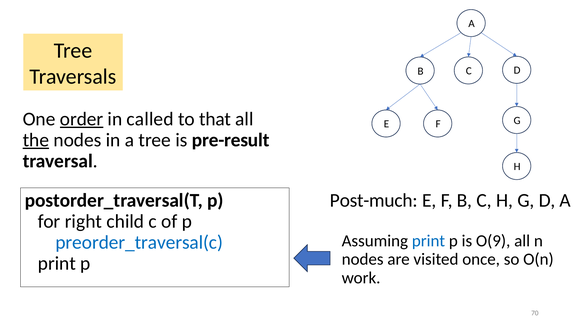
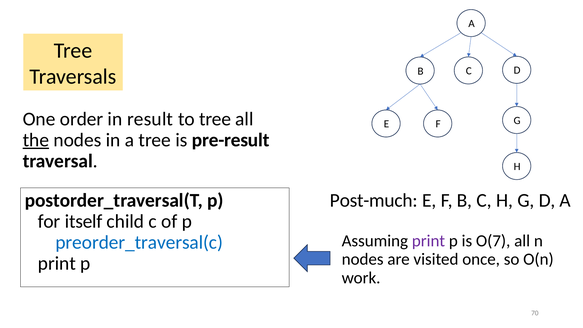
order underline: present -> none (82, 119)
called: called -> result (150, 119)
to that: that -> tree (215, 119)
right: right -> itself (84, 221)
print colour: blue -> purple (428, 241)
O(9: O(9 -> O(7 (493, 241)
